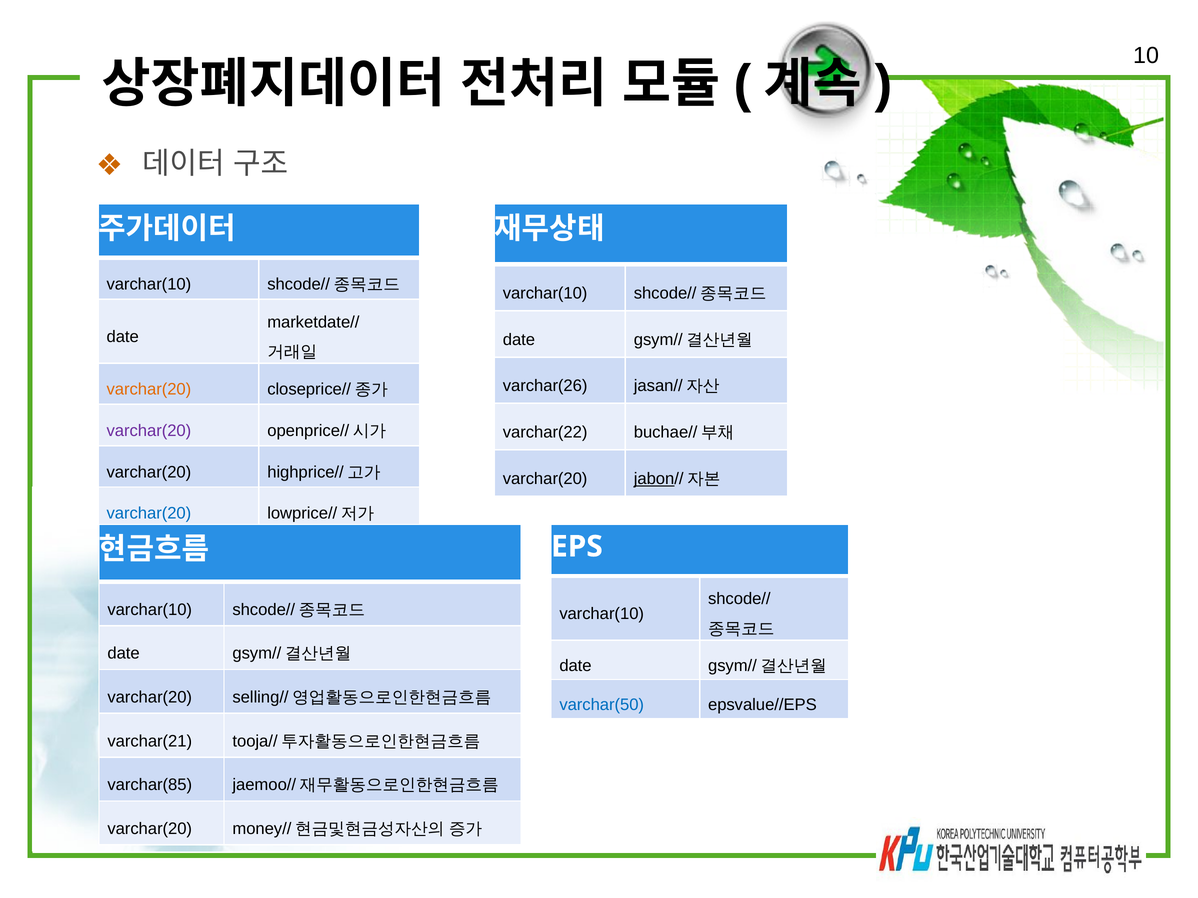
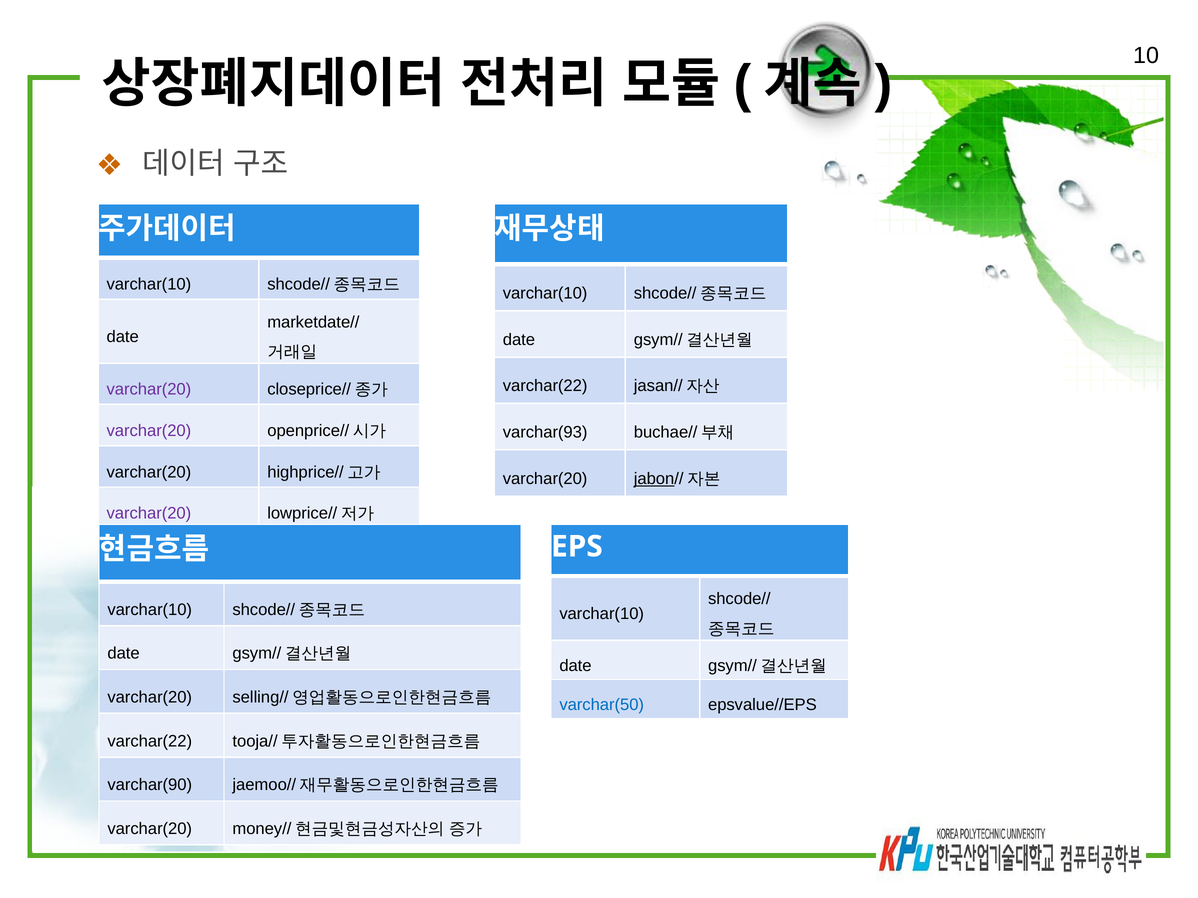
varchar(26: varchar(26 -> varchar(22 (545, 386)
varchar(20 colour: orange -> purple (149, 390)
varchar(22: varchar(22 -> varchar(93 (545, 433)
varchar(20 colour: blue -> purple (149, 514)
varchar(21: varchar(21 -> varchar(22 (150, 741)
varchar(85: varchar(85 -> varchar(90 (150, 785)
